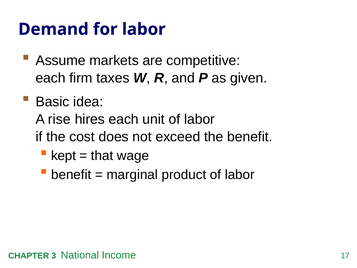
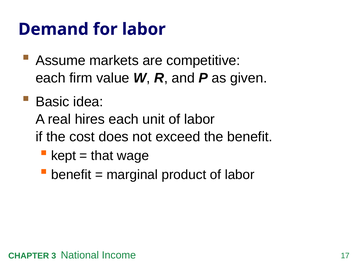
taxes: taxes -> value (113, 78)
rise: rise -> real (59, 119)
